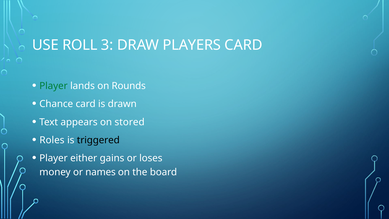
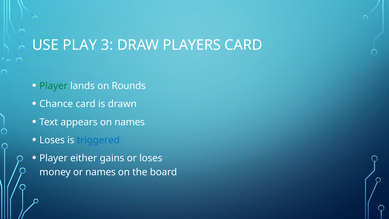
ROLL: ROLL -> PLAY (80, 45)
on stored: stored -> names (130, 122)
Roles: Roles -> Loses (52, 140)
triggered colour: black -> blue (98, 140)
